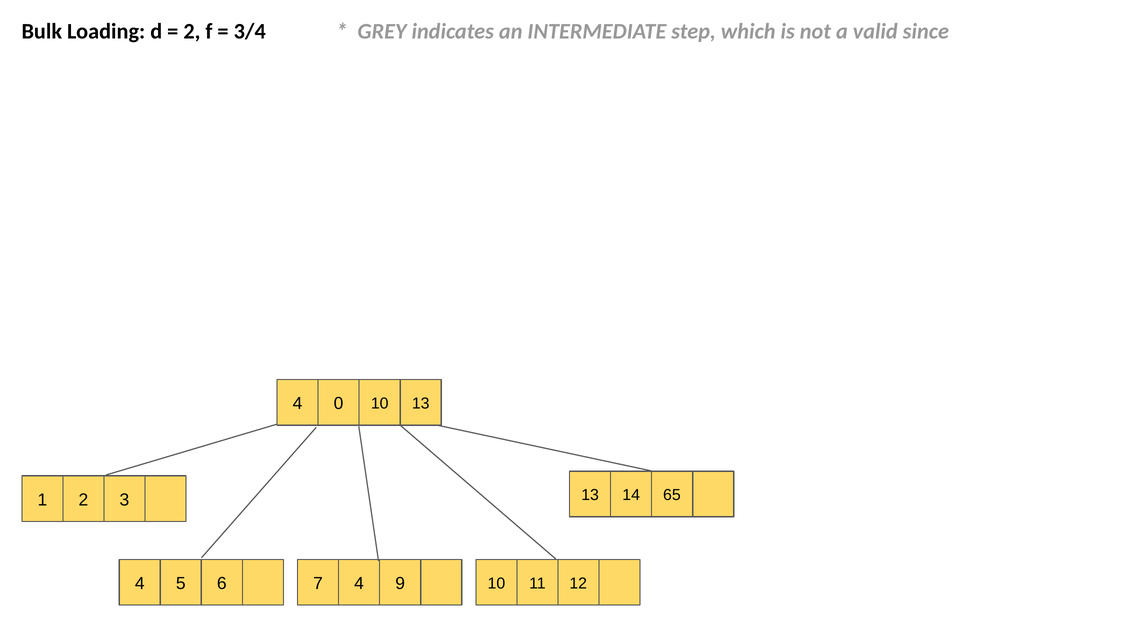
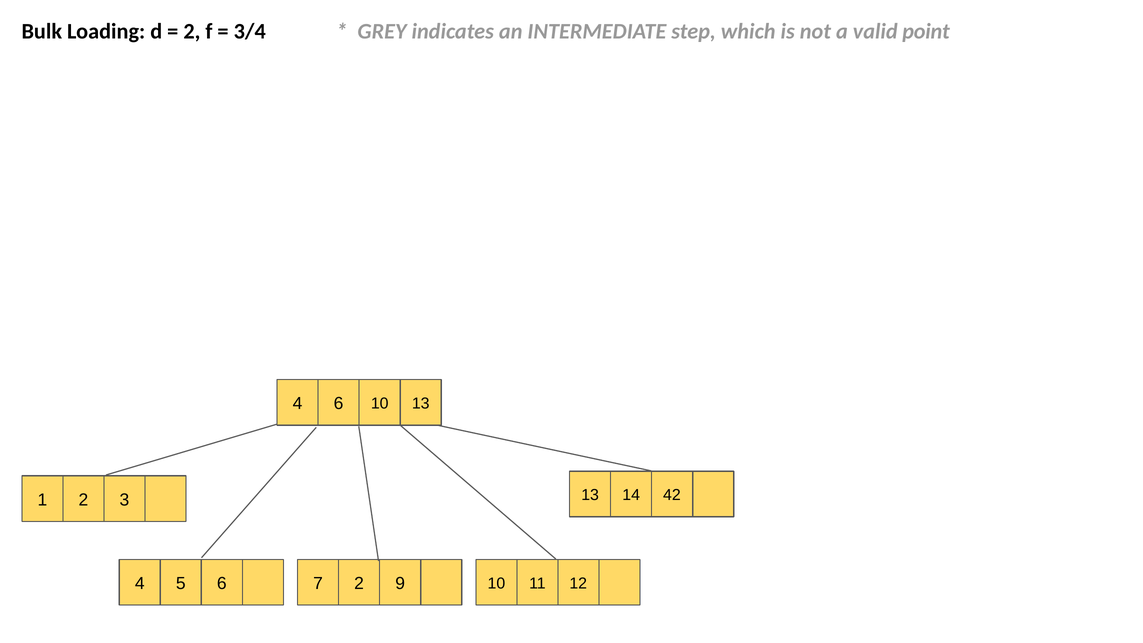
since: since -> point (926, 32)
4 0: 0 -> 6 (339, 404)
65: 65 -> 42 (672, 495)
7 4: 4 -> 2 (359, 584)
